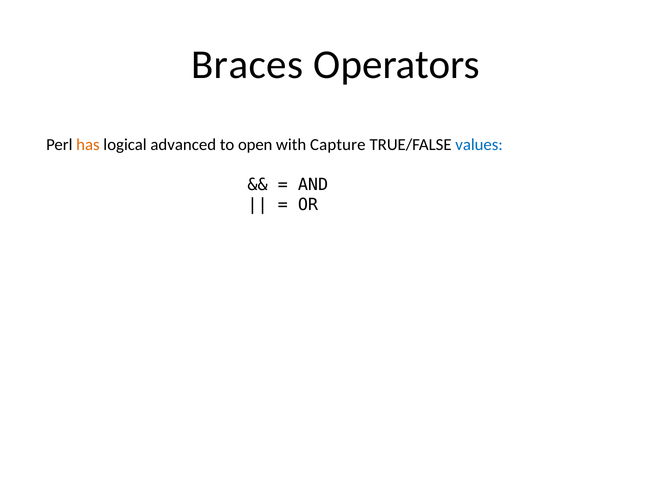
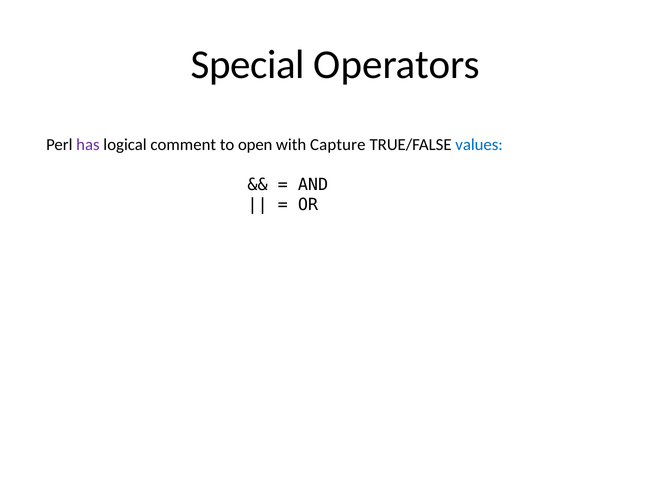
Braces: Braces -> Special (248, 65)
has colour: orange -> purple (88, 145)
advanced: advanced -> comment (183, 145)
